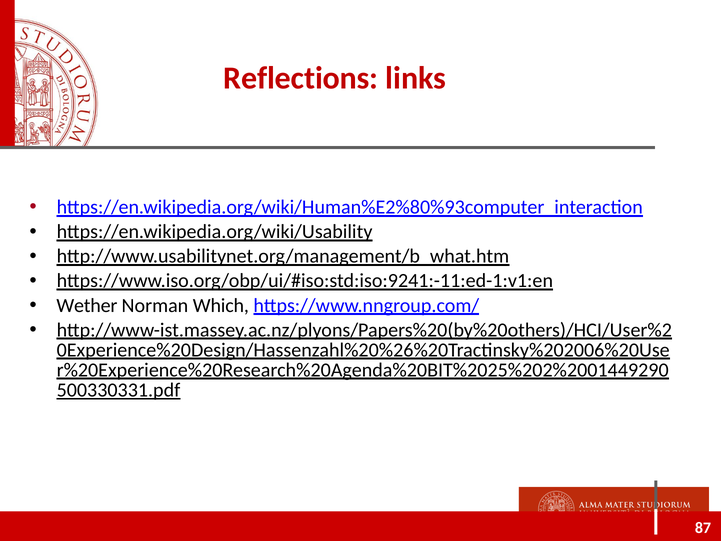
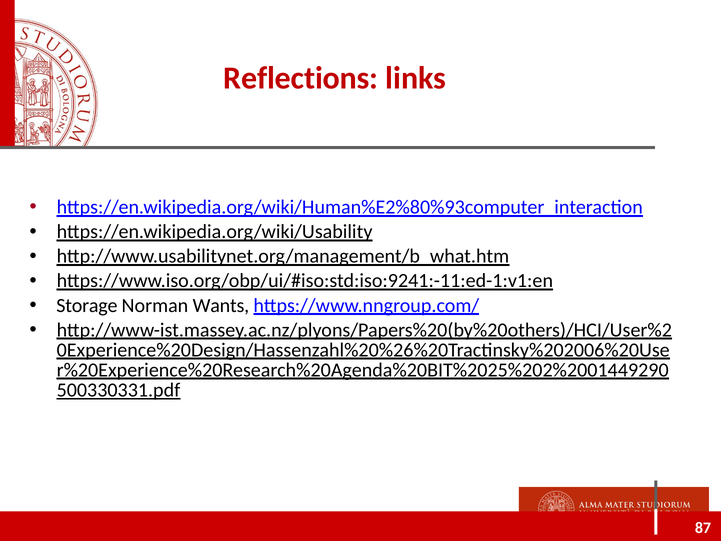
Wether: Wether -> Storage (87, 305)
Which: Which -> Wants (221, 305)
